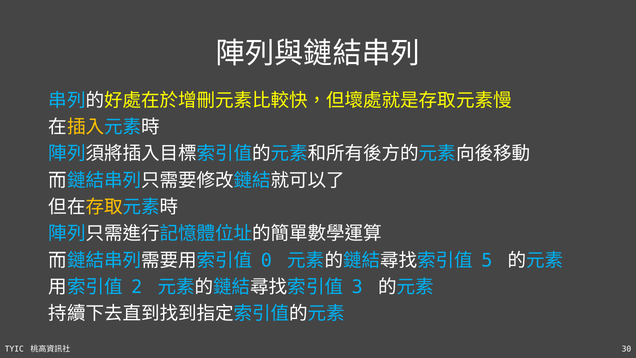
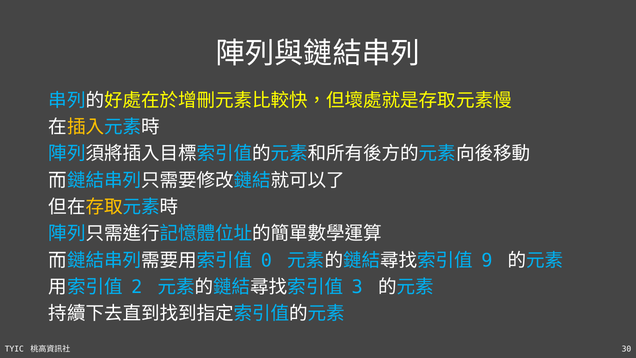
5: 5 -> 9 (487, 260)
